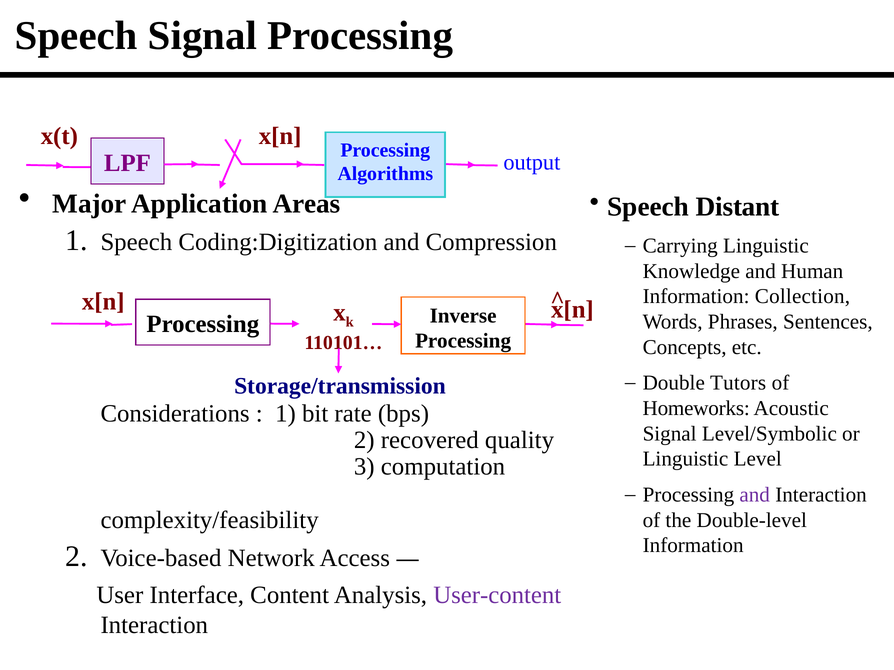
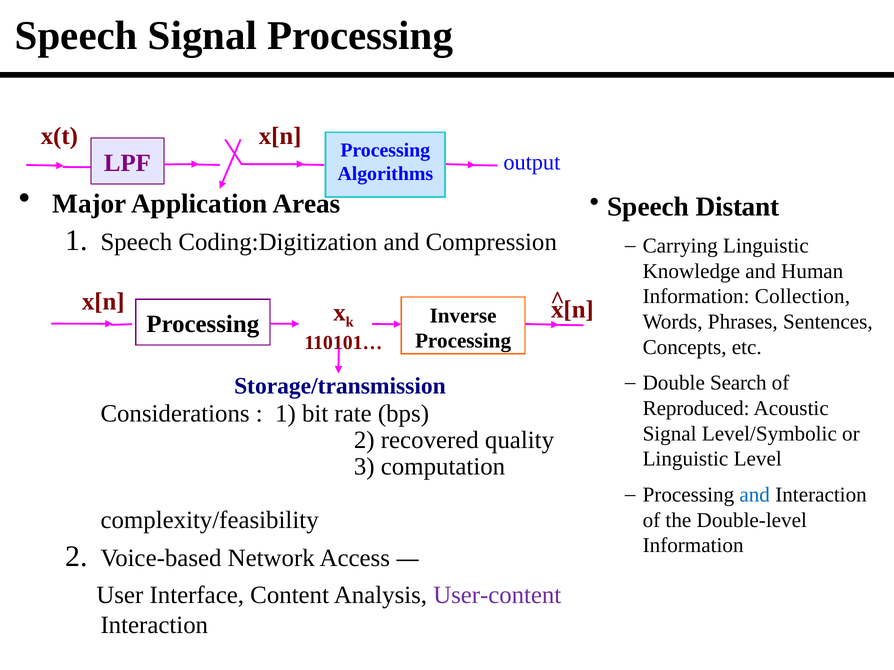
Tutors: Tutors -> Search (738, 383)
Homeworks: Homeworks -> Reproduced (696, 409)
and colour: purple -> blue (755, 495)
